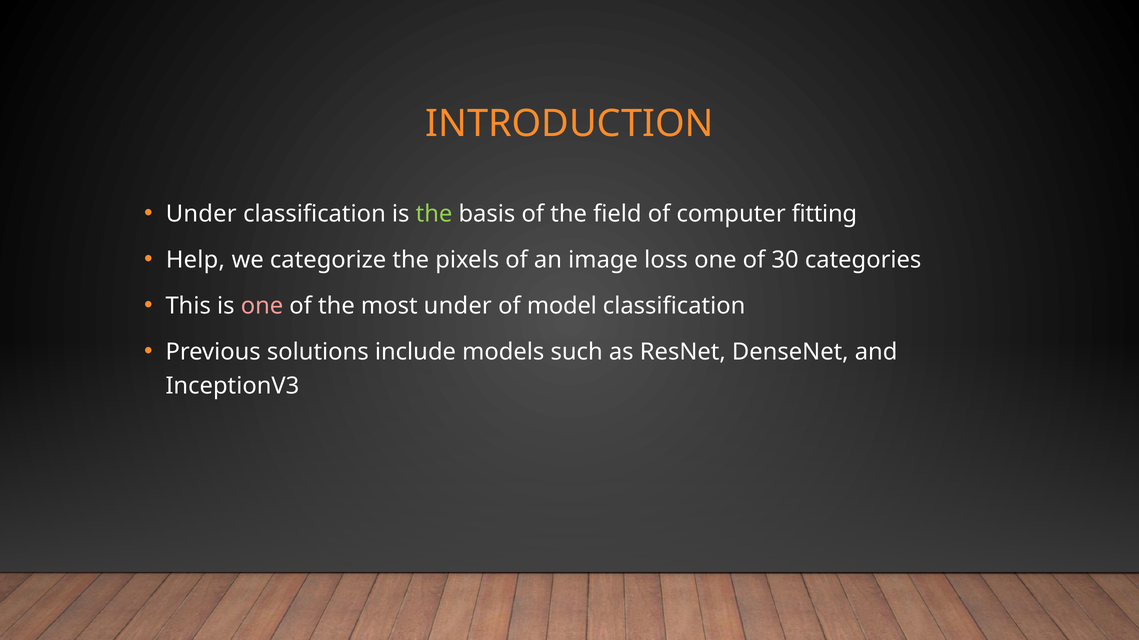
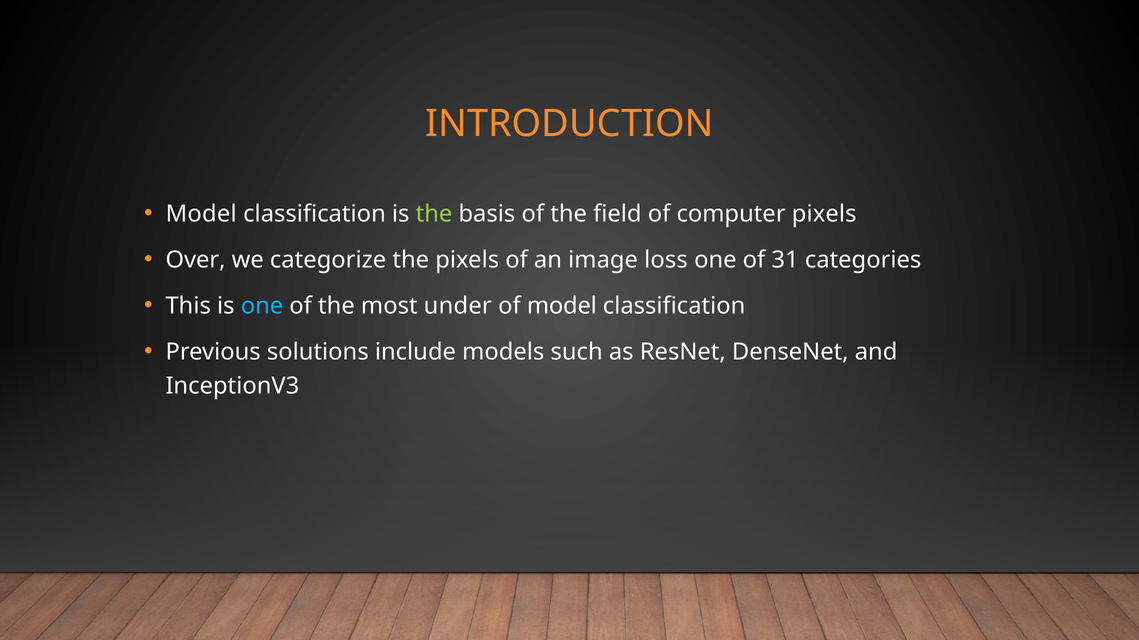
Under: Under -> Model (201, 214)
computer fitting: fitting -> pixels (824, 214)
Help: Help -> Over (196, 260)
30: 30 -> 31 (785, 260)
one colour: pink -> light blue (262, 306)
